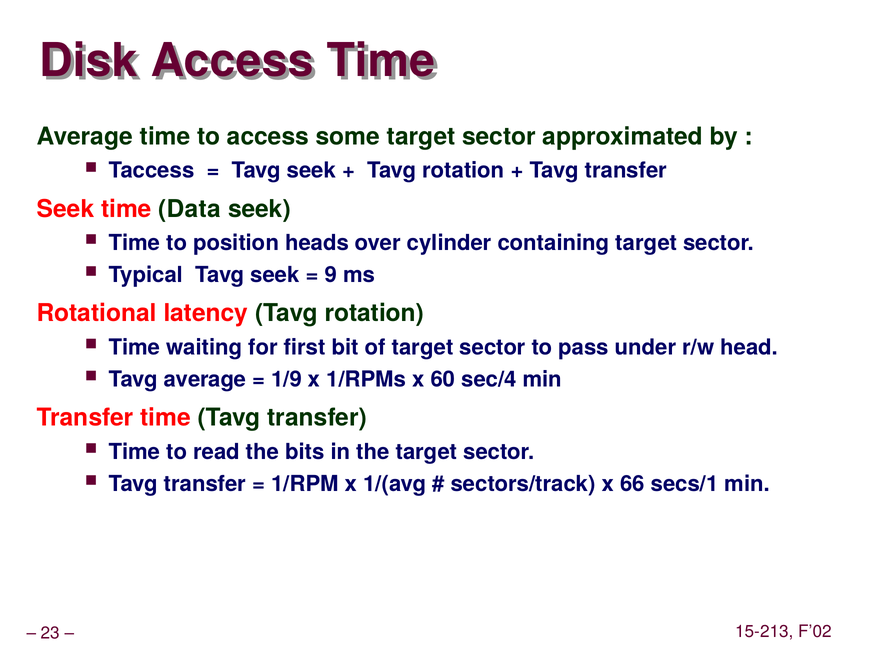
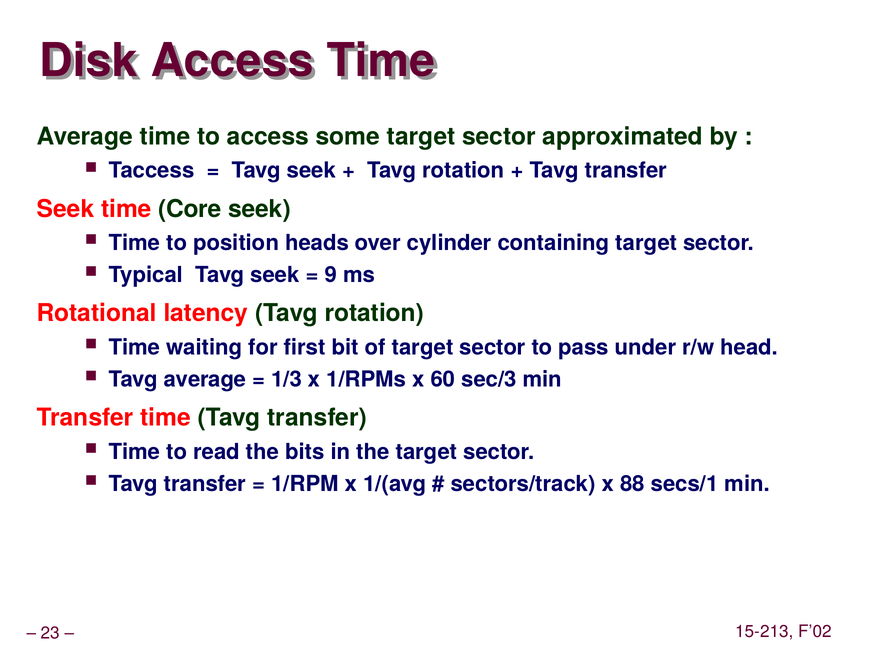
Data: Data -> Core (190, 209)
1/9: 1/9 -> 1/3 (286, 379)
sec/4: sec/4 -> sec/3 (489, 379)
66: 66 -> 88 (632, 484)
